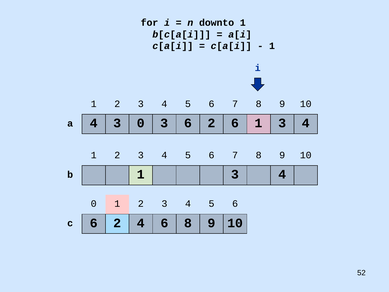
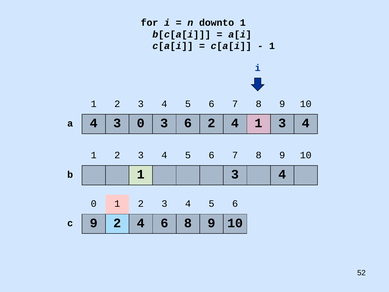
6 2 6: 6 -> 4 (235, 123)
c 6: 6 -> 9 (94, 223)
